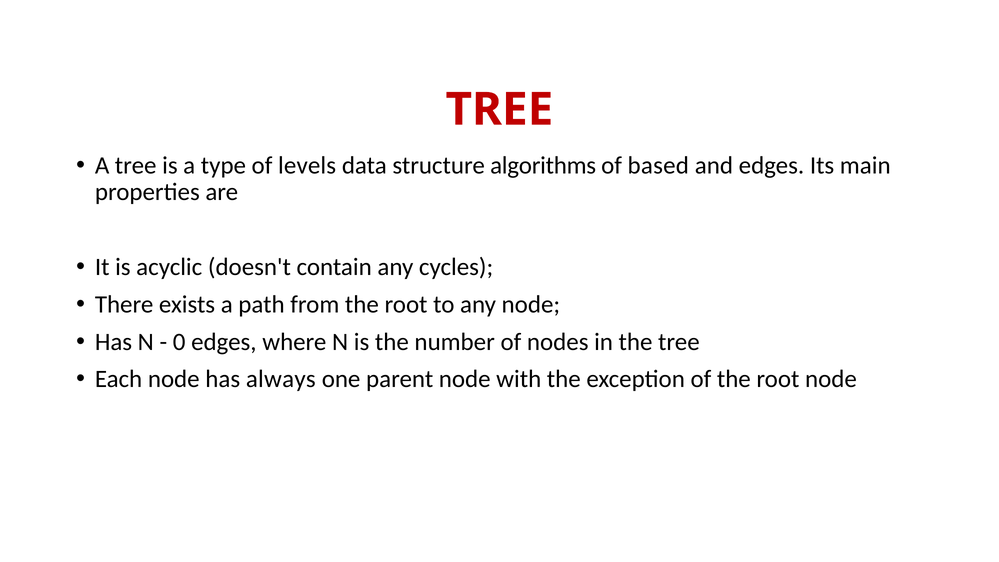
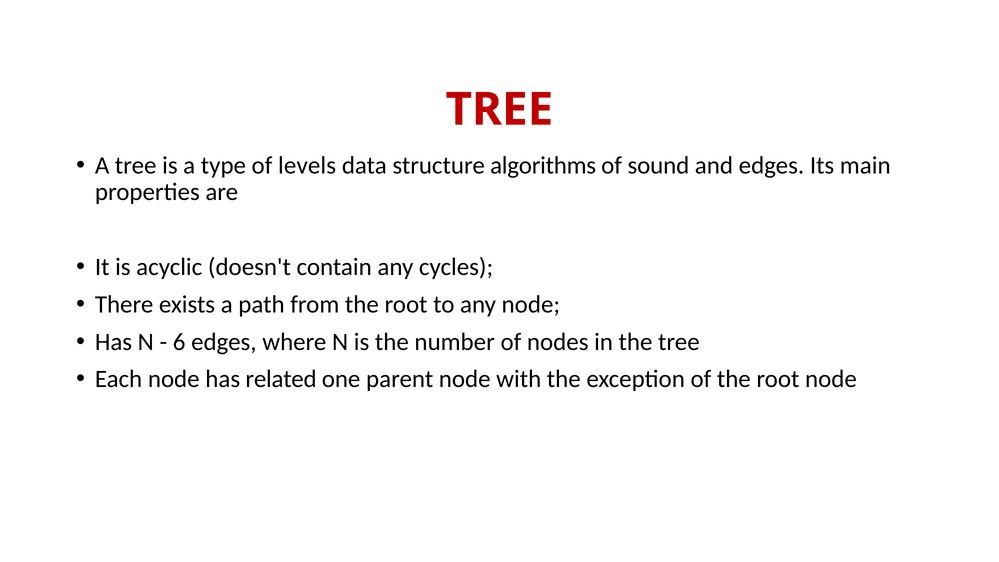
based: based -> sound (658, 165)
0: 0 -> 6 (179, 342)
always: always -> related (281, 379)
